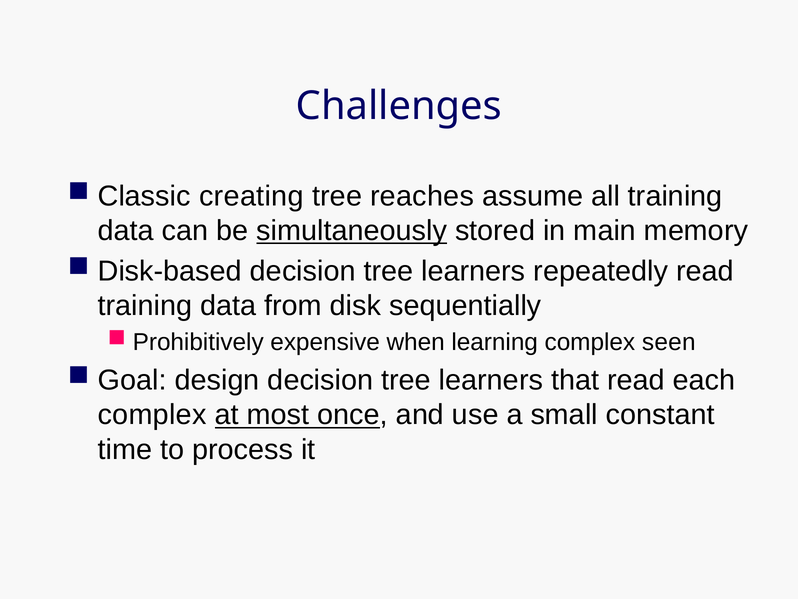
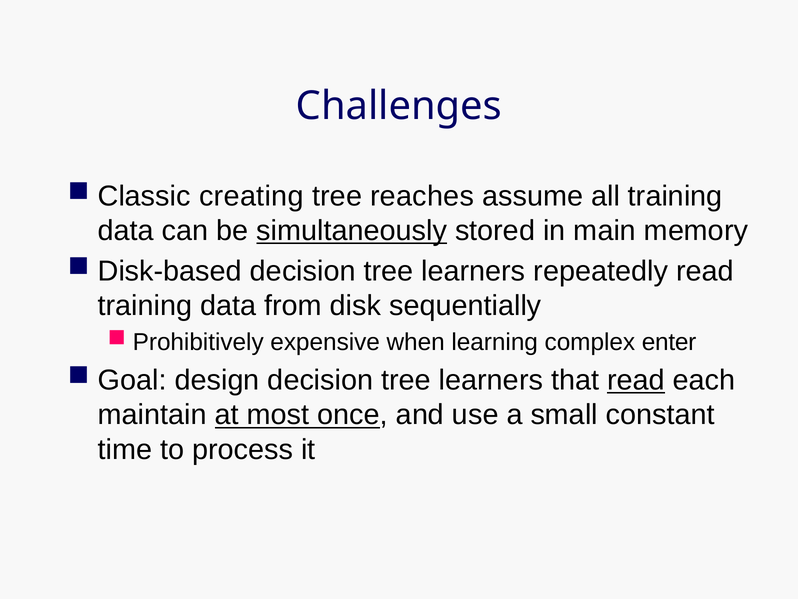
seen: seen -> enter (669, 342)
read underline: none -> present (636, 380)
complex: complex -> maintain (152, 415)
